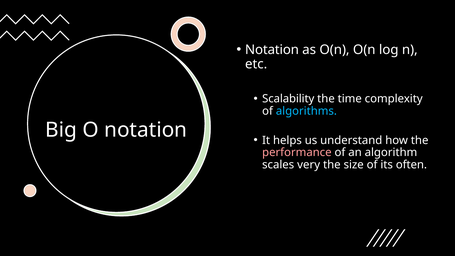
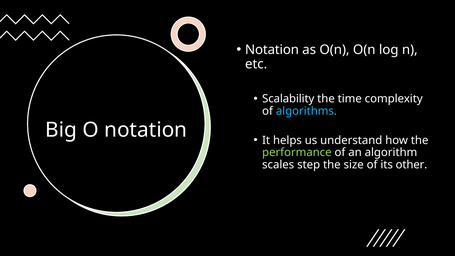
performance colour: pink -> light green (297, 153)
very: very -> step (309, 165)
often: often -> other (411, 165)
